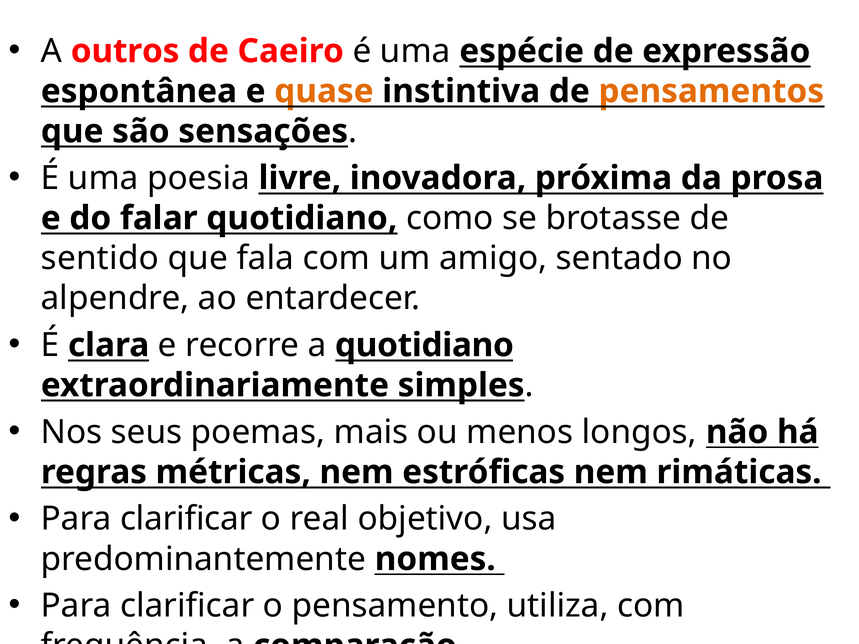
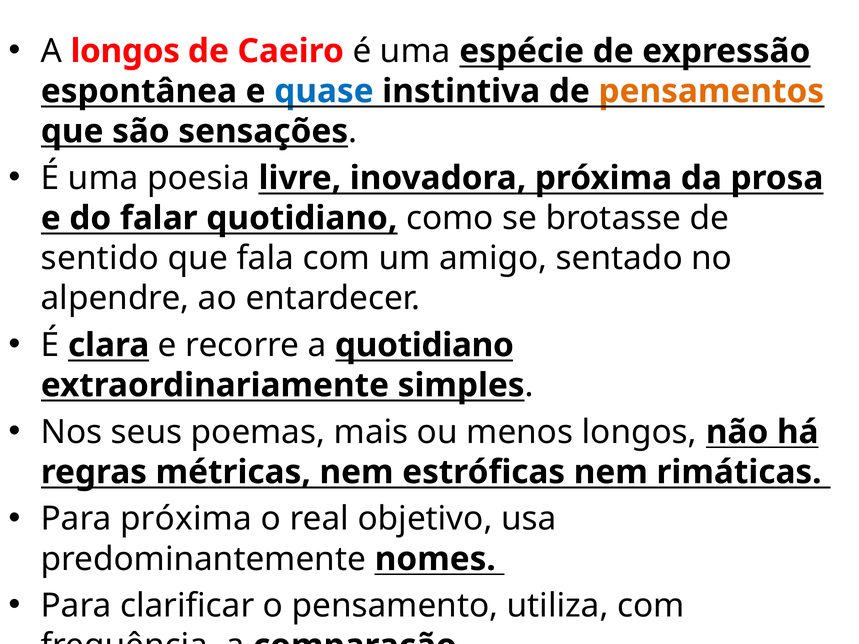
A outros: outros -> longos (125, 51)
quase colour: orange -> blue (324, 91)
clarificar: clarificar -> próxima (186, 519)
